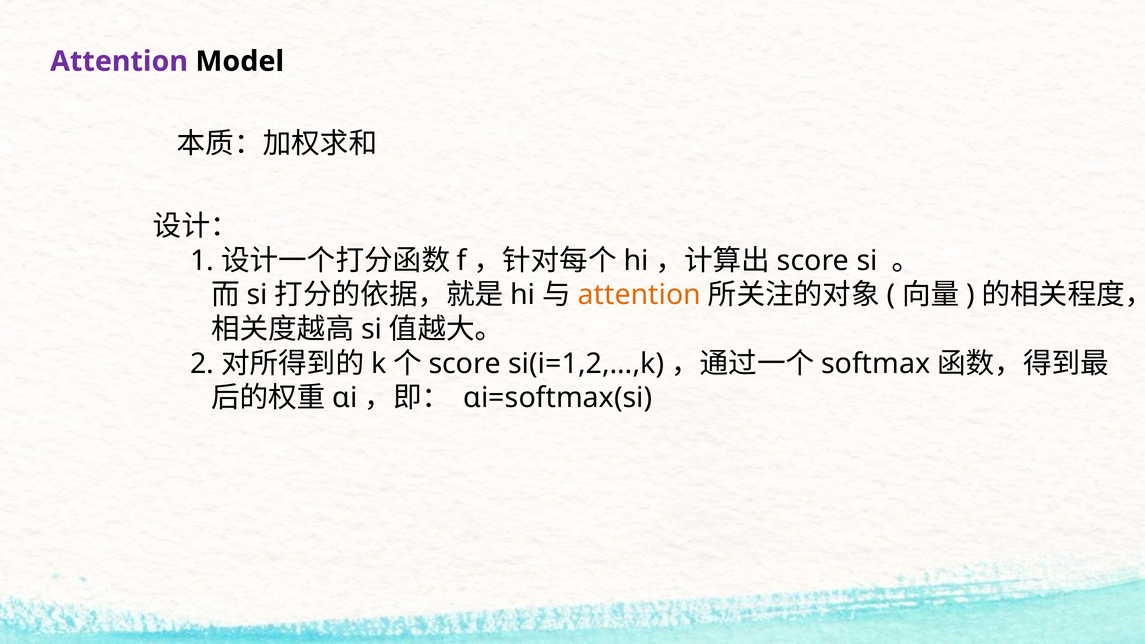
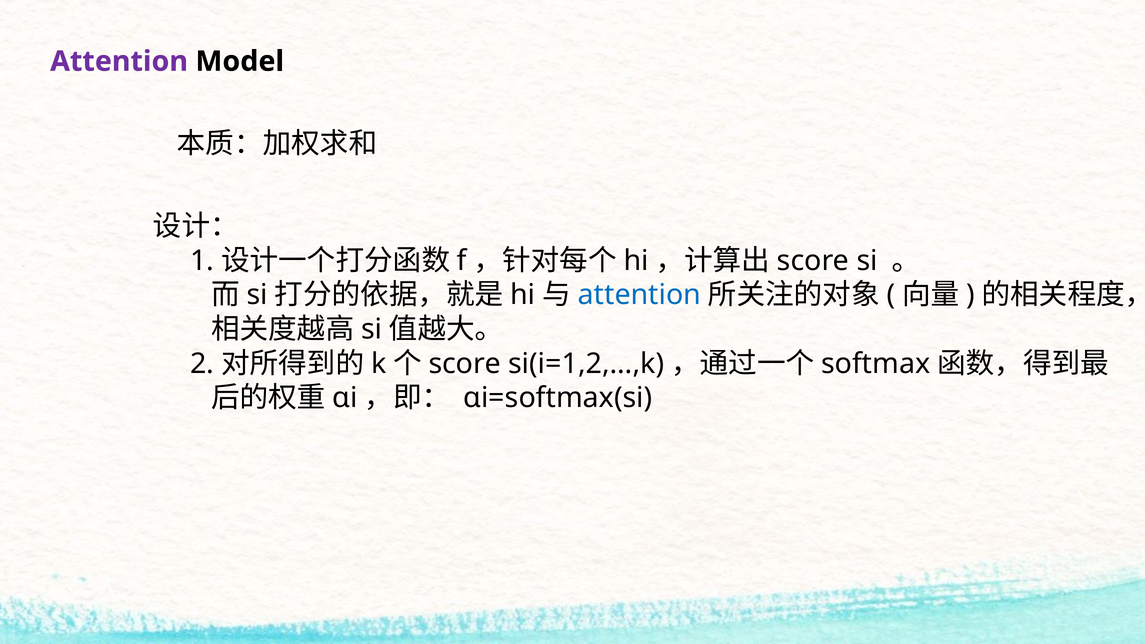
attention colour: orange -> blue (639, 295)
